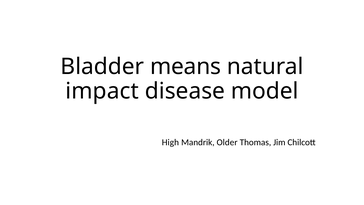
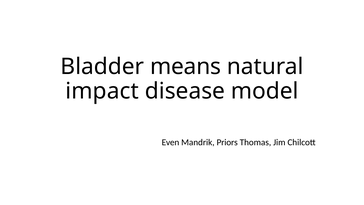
High: High -> Even (170, 142)
Older: Older -> Priors (227, 142)
